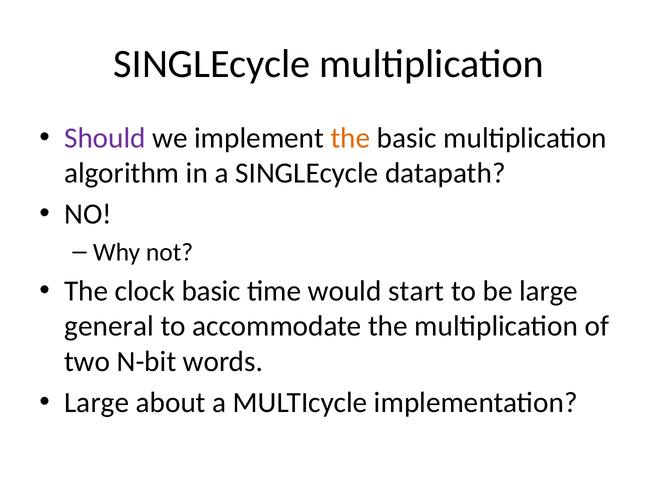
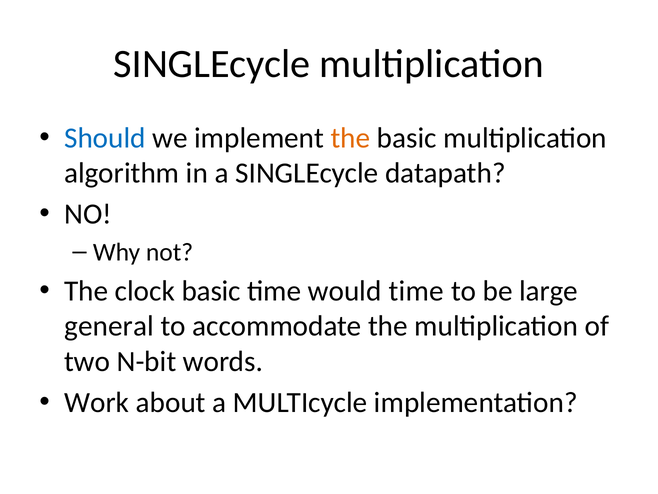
Should colour: purple -> blue (105, 138)
would start: start -> time (416, 291)
Large: Large -> Work (97, 402)
